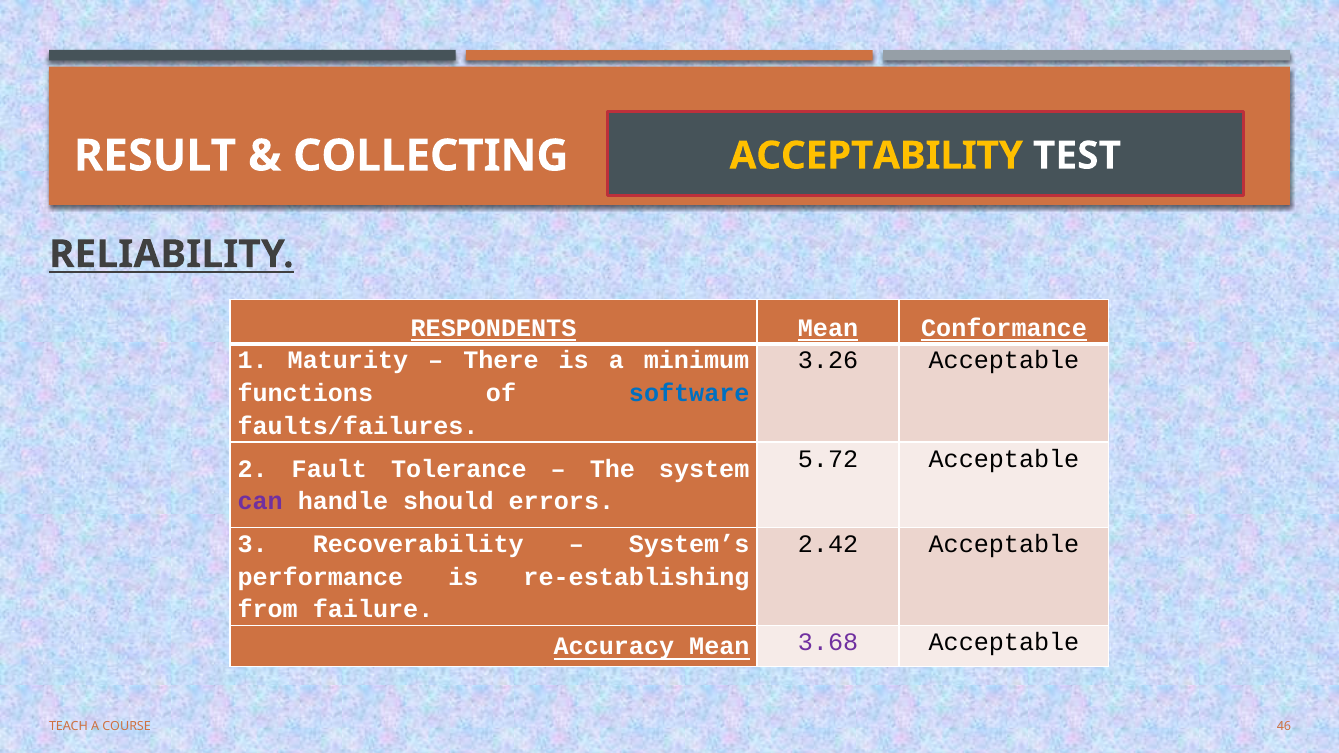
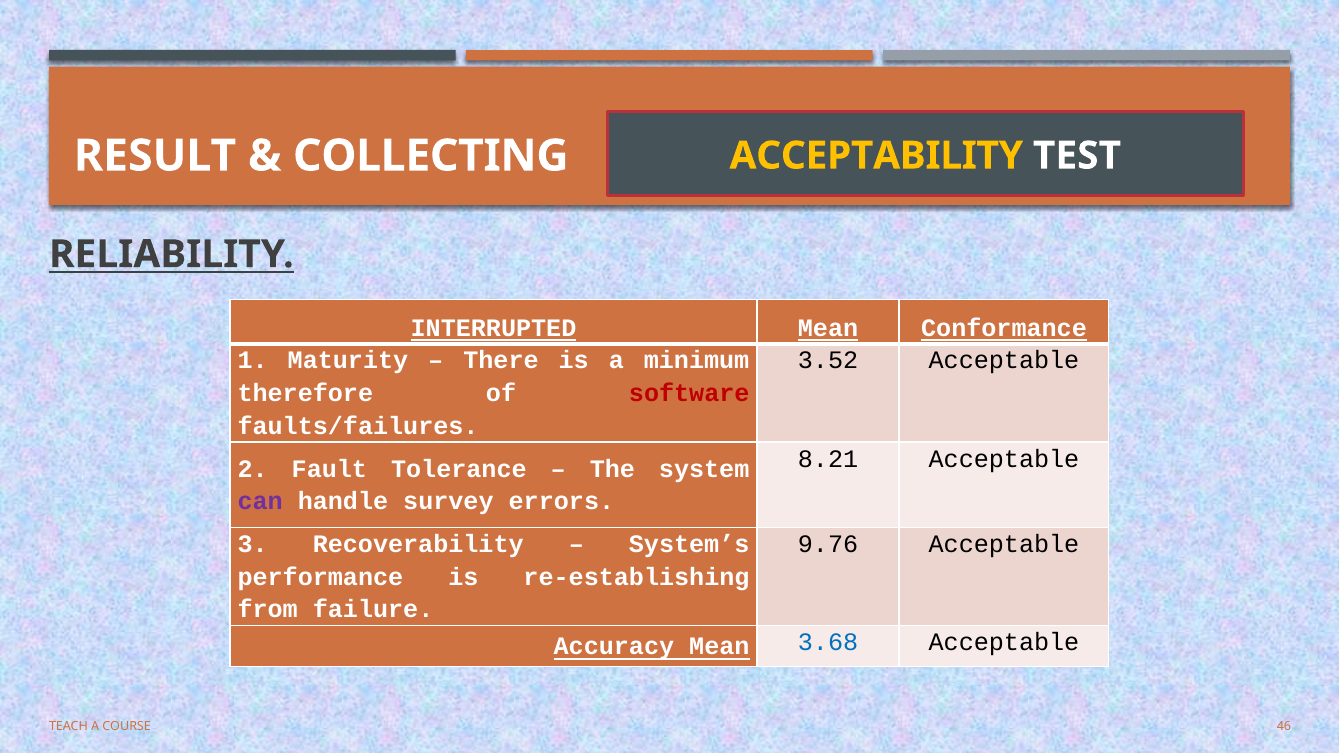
RESPONDENTS: RESPONDENTS -> INTERRUPTED (494, 328)
3.26: 3.26 -> 3.52 (828, 361)
functions: functions -> therefore (305, 393)
software colour: blue -> red (689, 393)
5.72: 5.72 -> 8.21 (828, 459)
should: should -> survey (448, 502)
2.42: 2.42 -> 9.76 (828, 544)
3.68 colour: purple -> blue (828, 642)
